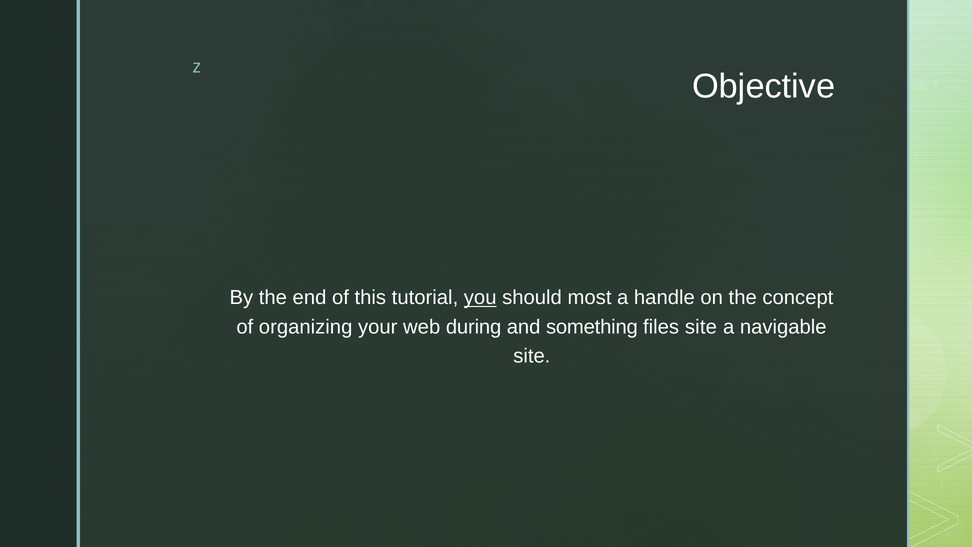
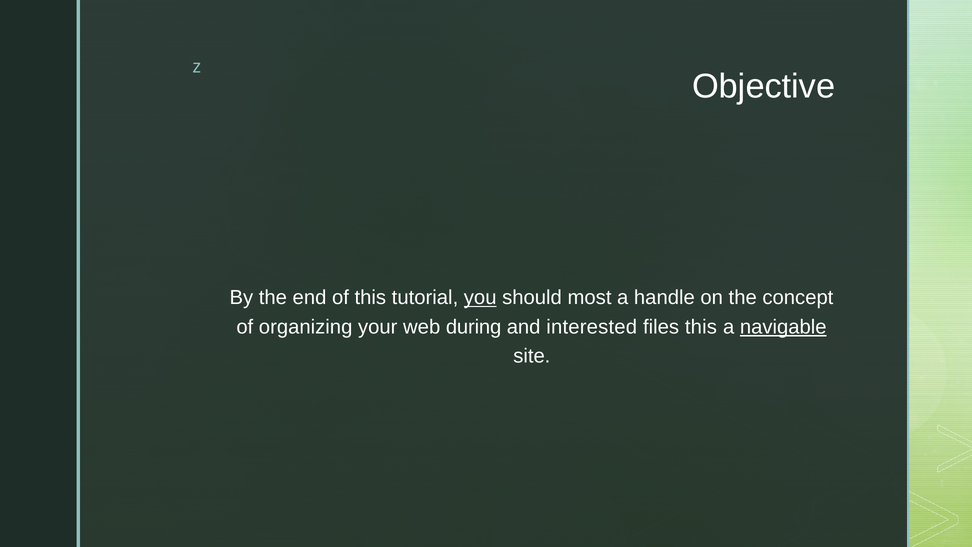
something: something -> interested (592, 327)
files site: site -> this (701, 327)
navigable underline: none -> present (783, 327)
